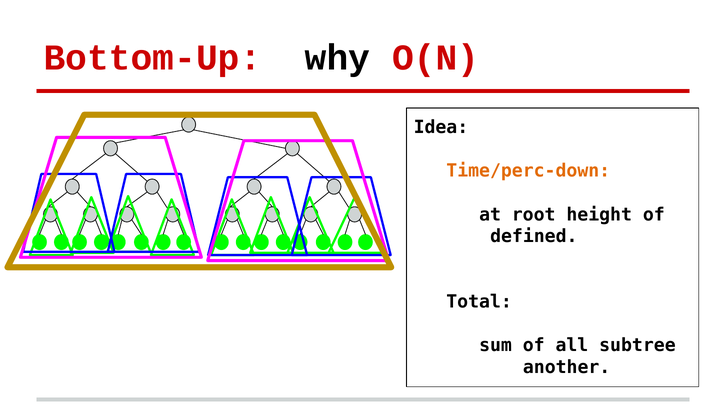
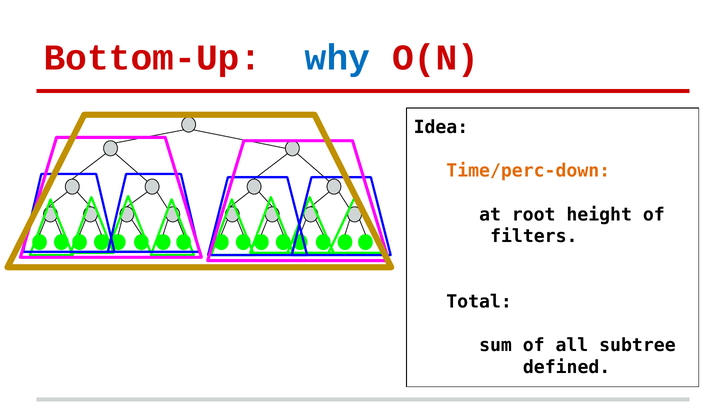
why colour: black -> blue (338, 58)
defined: defined -> filters (534, 236)
another: another -> defined (567, 367)
